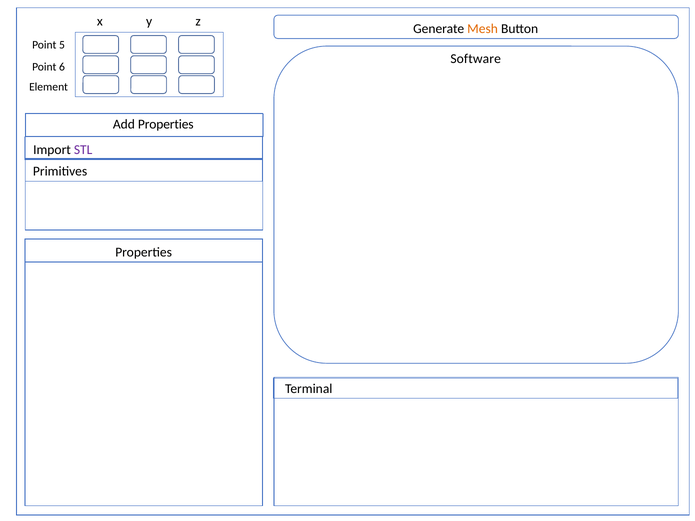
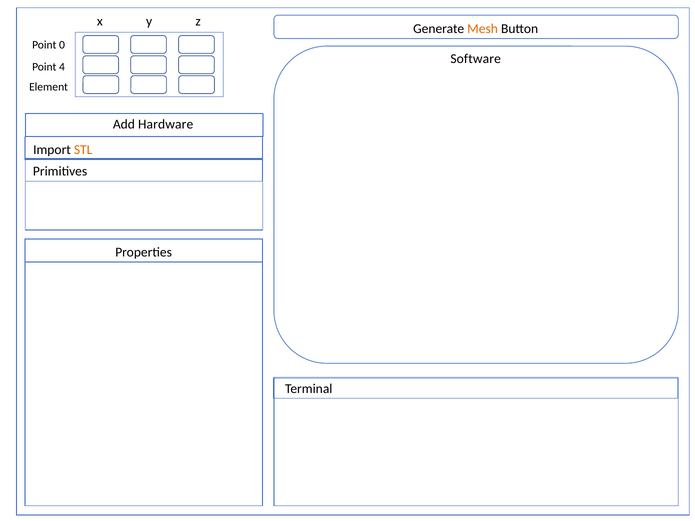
5: 5 -> 0 (62, 45)
6: 6 -> 4 (62, 67)
Add Properties: Properties -> Hardware (166, 124)
STL colour: purple -> orange (83, 150)
